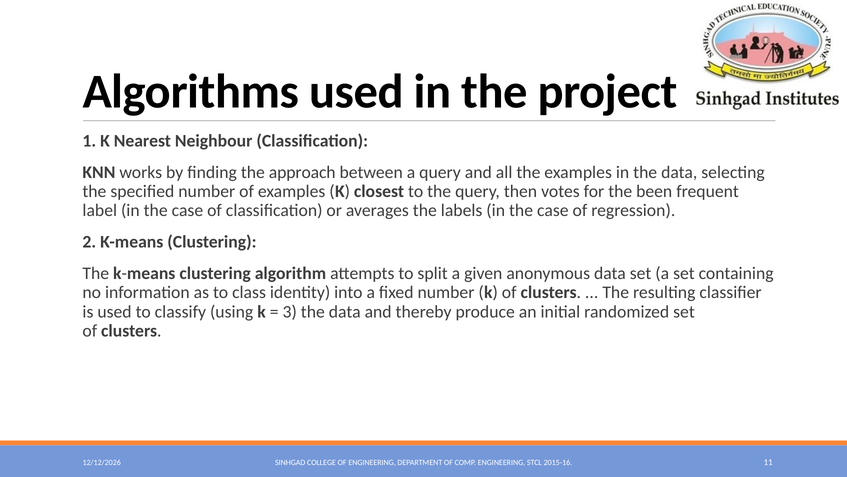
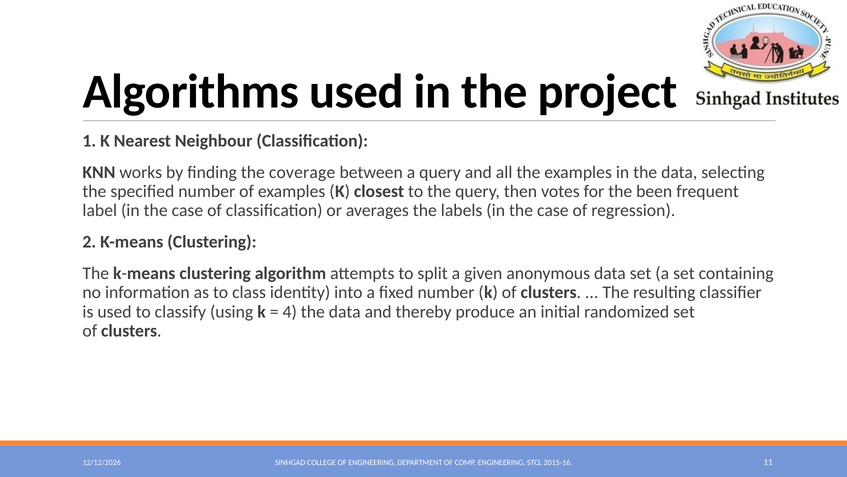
approach: approach -> coverage (302, 172)
3: 3 -> 4 (290, 311)
